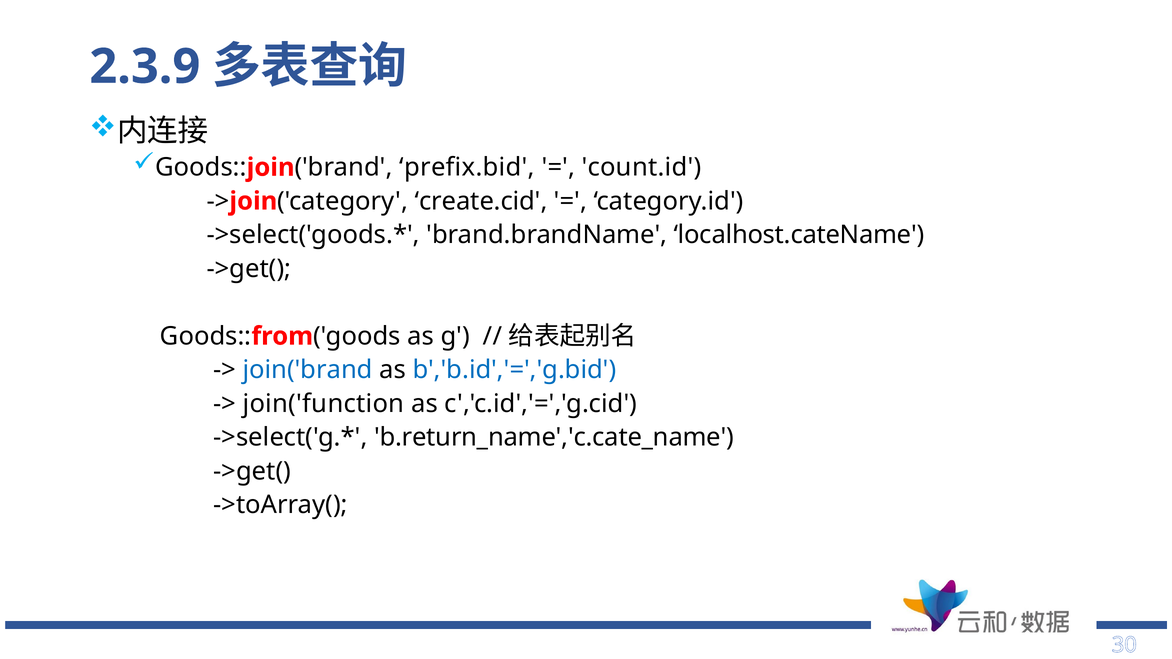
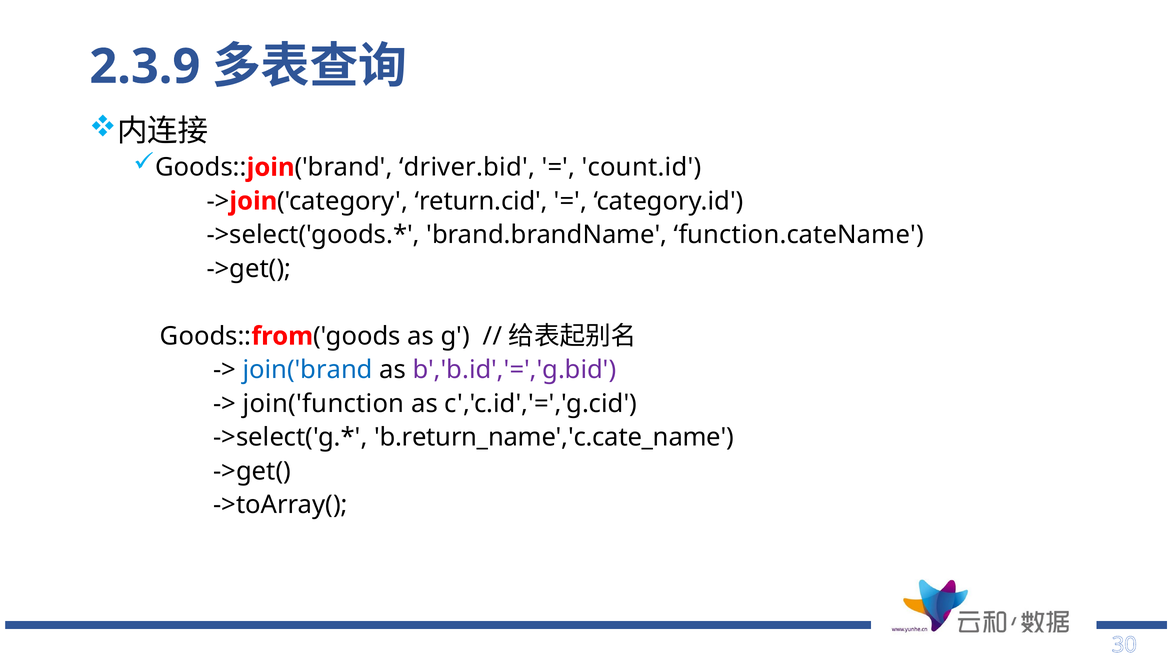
prefix.bid: prefix.bid -> driver.bid (467, 167)
create.cid: create.cid -> return.cid (481, 201)
localhost.cateName: localhost.cateName -> function.cateName (799, 235)
b','b.id','=','g.bid colour: blue -> purple (514, 370)
